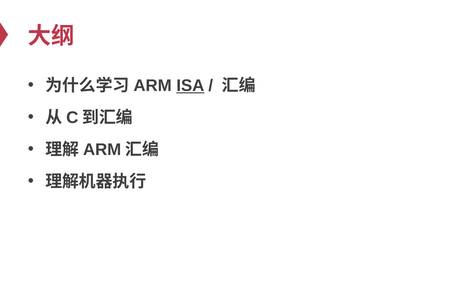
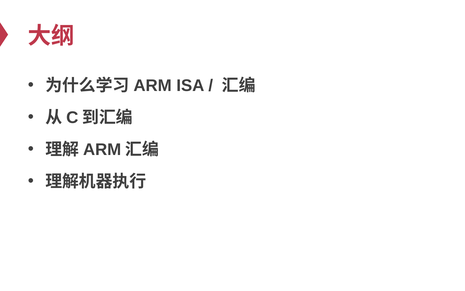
ISA underline: present -> none (190, 85)
